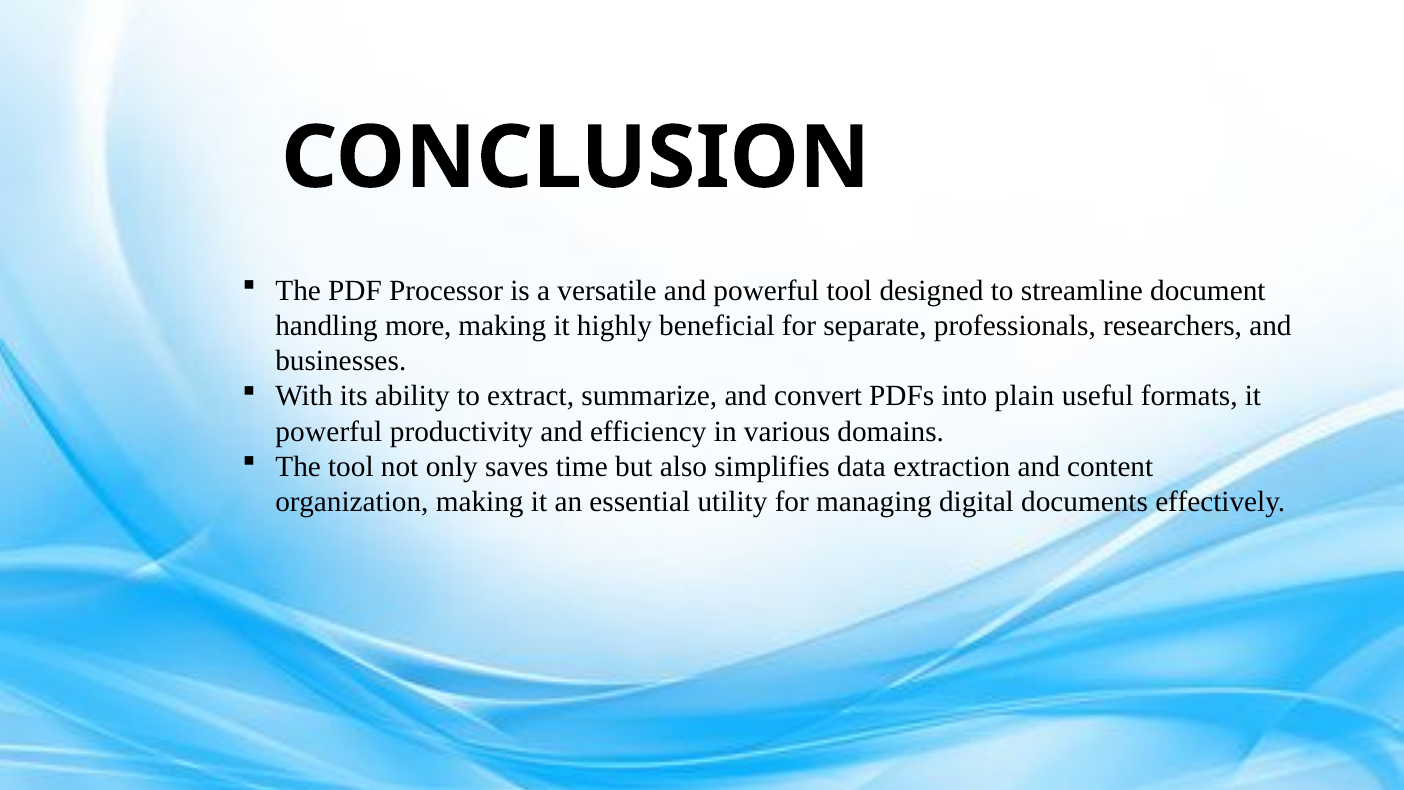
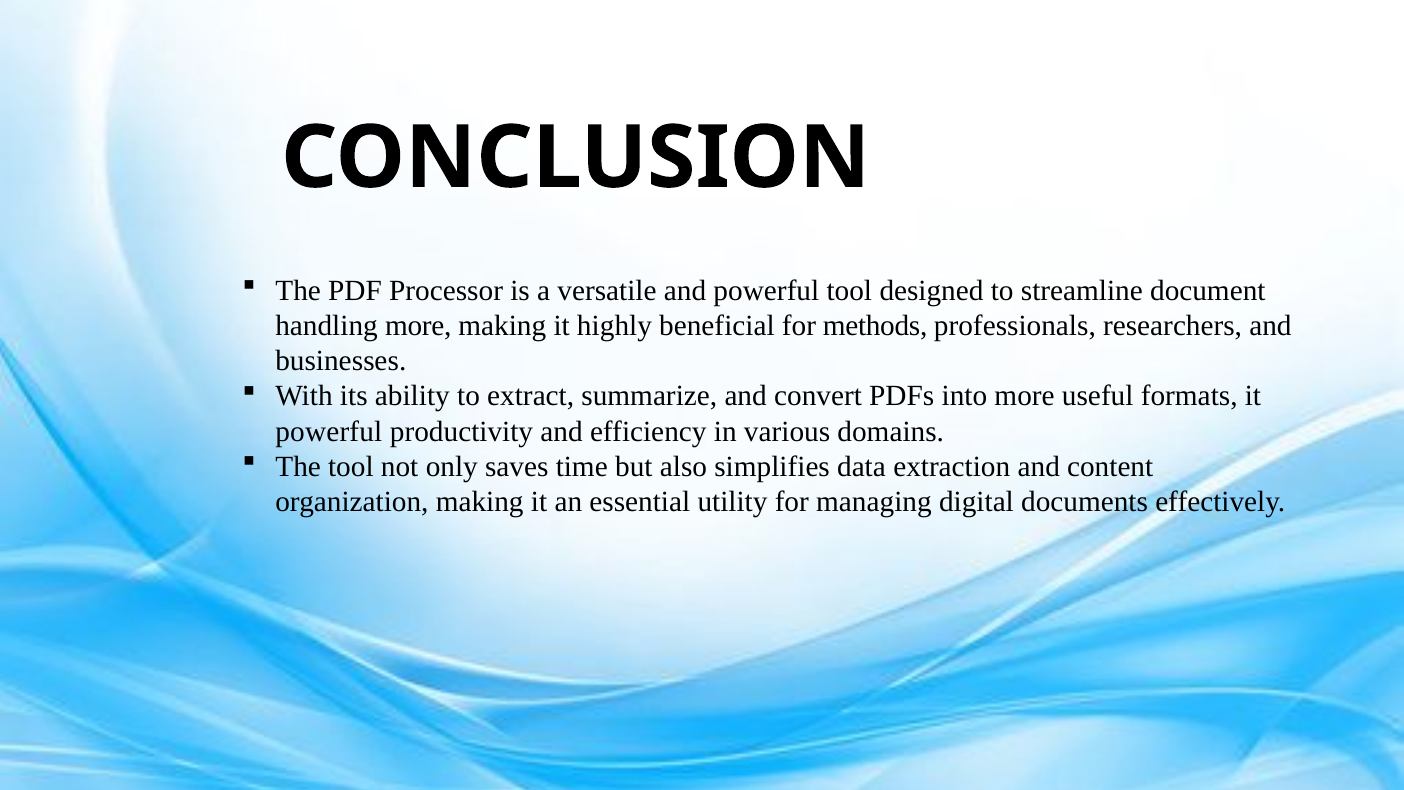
separate: separate -> methods (875, 326)
into plain: plain -> more (1025, 396)
